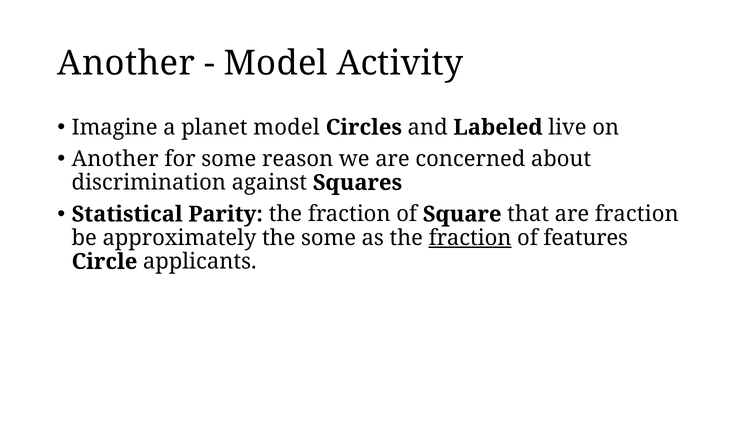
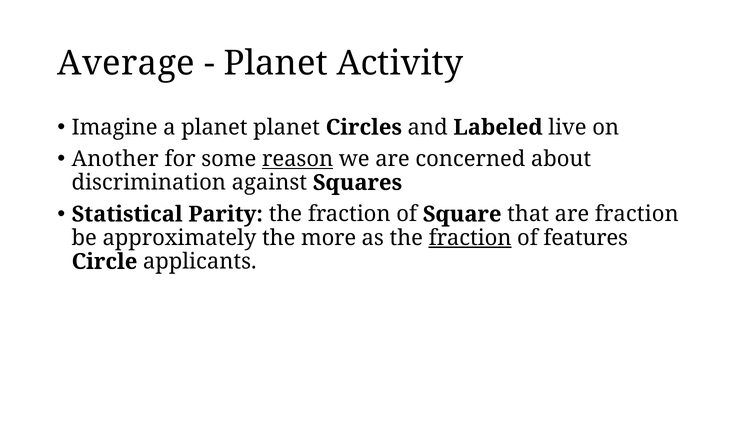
Another: Another -> Average (126, 63)
Model: Model -> Planet (276, 63)
planet model: model -> planet (287, 127)
reason underline: none -> present (298, 159)
the some: some -> more (329, 238)
